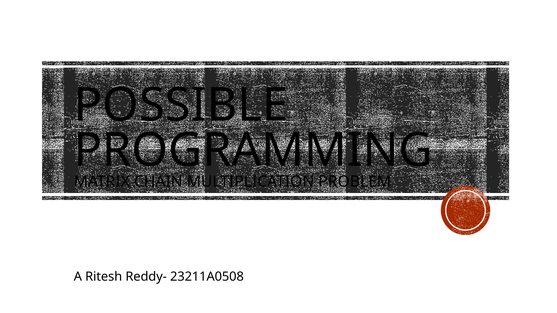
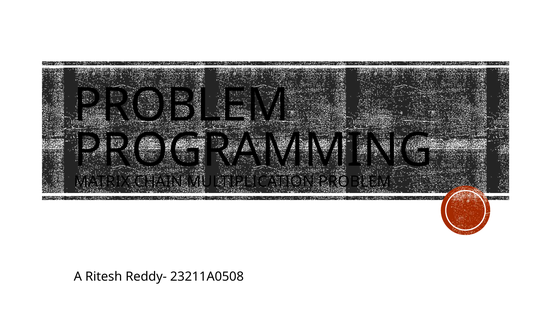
POSSIBLE: POSSIBLE -> PROBLEM (181, 105)
